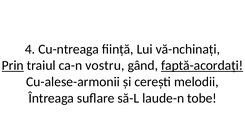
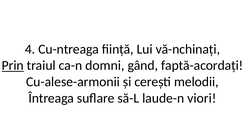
vostru: vostru -> domni (105, 65)
faptă-acordați underline: present -> none (202, 65)
tobe: tobe -> viori (202, 98)
